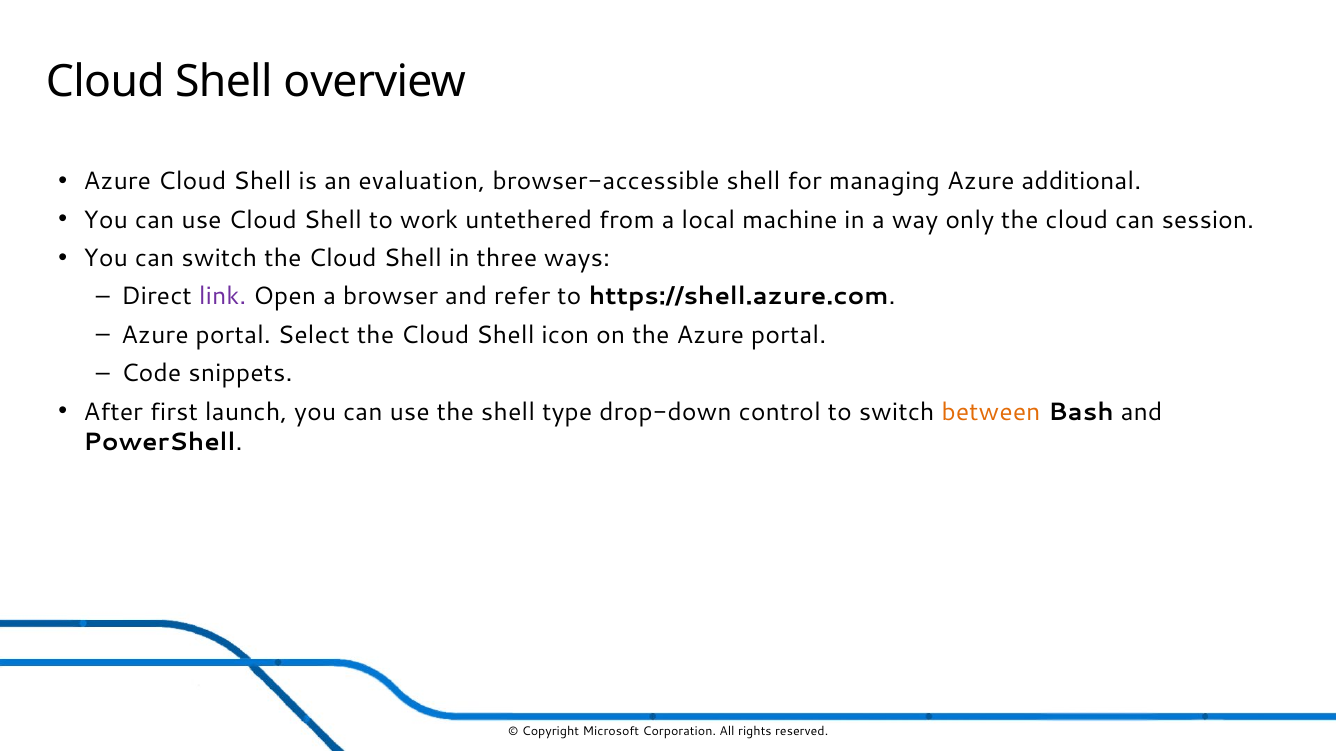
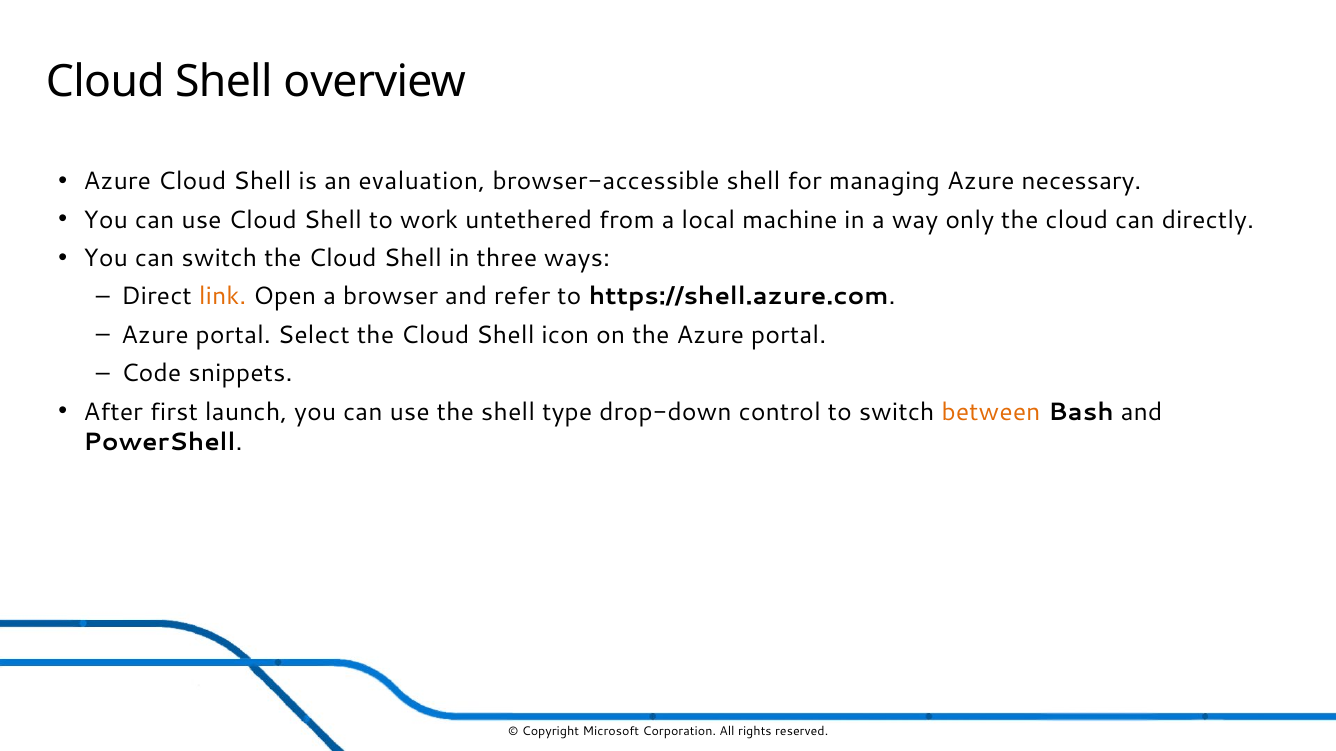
additional: additional -> necessary (1081, 181)
session: session -> directly (1208, 220)
link colour: purple -> orange (223, 297)
